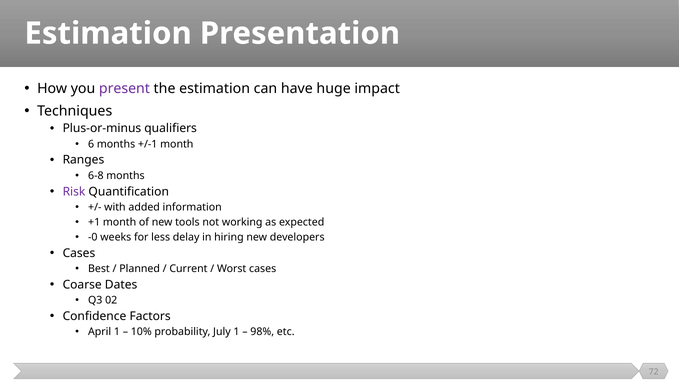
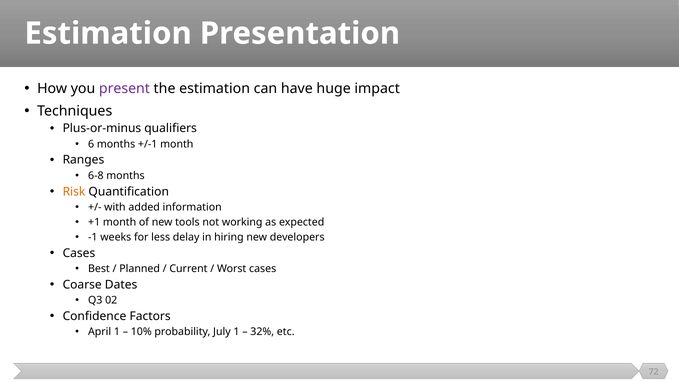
Risk colour: purple -> orange (74, 192)
-0: -0 -> -1 (93, 237)
98%: 98% -> 32% (262, 332)
